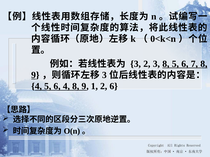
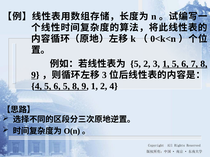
3: 3 -> 5 (136, 64)
3 8: 8 -> 1 (166, 64)
6 4: 4 -> 5 (66, 87)
2 6: 6 -> 4 (114, 87)
